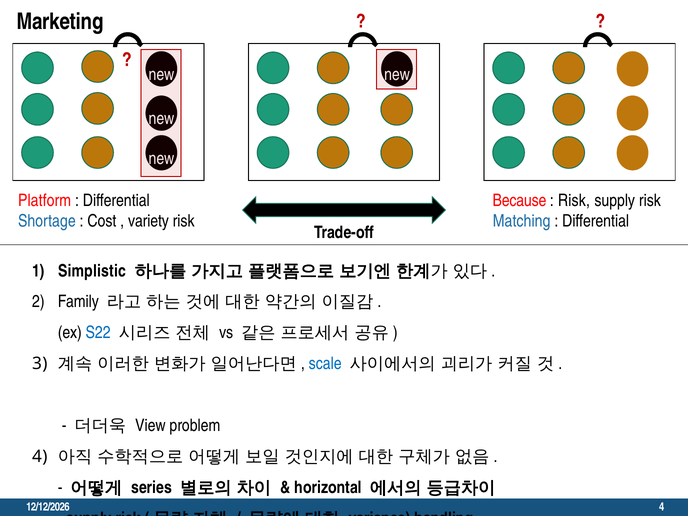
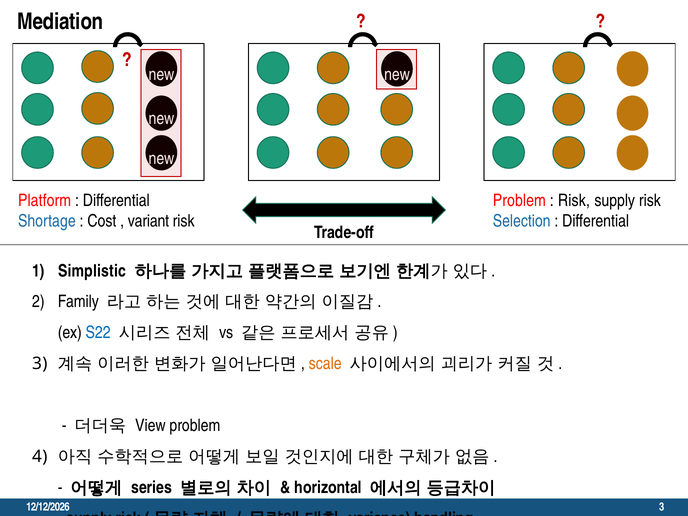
Marketing: Marketing -> Mediation (60, 22)
Because: Because -> Problem (519, 201)
variety: variety -> variant (149, 221)
Matching: Matching -> Selection (522, 221)
scale colour: blue -> orange (325, 364)
4: 4 -> 3 (662, 507)
